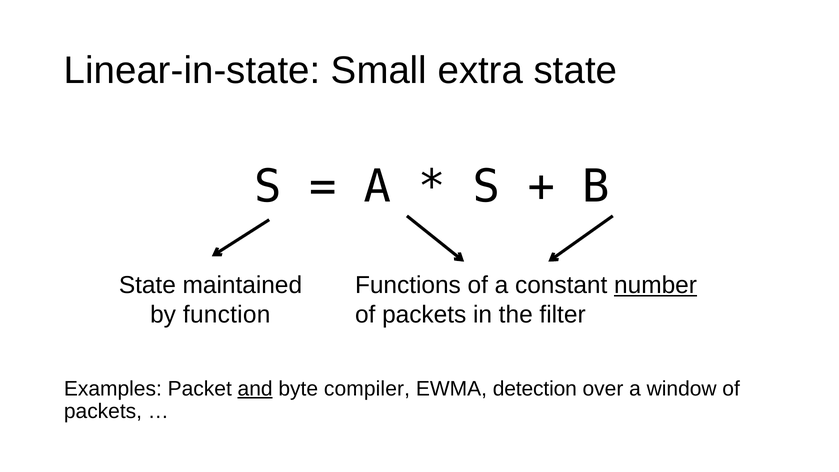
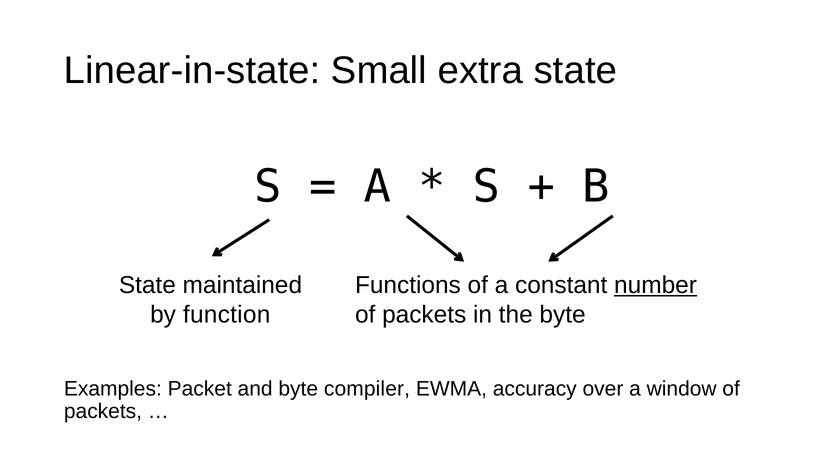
the filter: filter -> byte (563, 314)
and underline: present -> none (255, 389)
detection: detection -> accuracy (535, 389)
